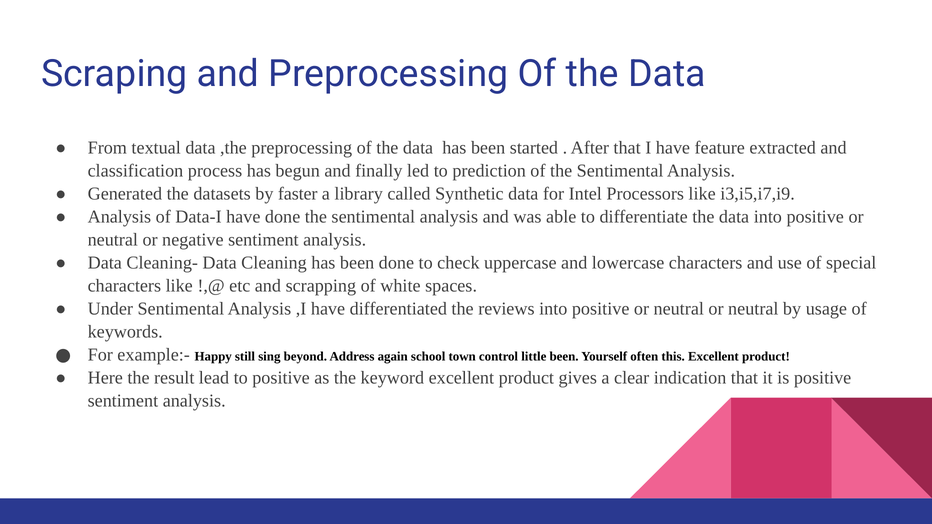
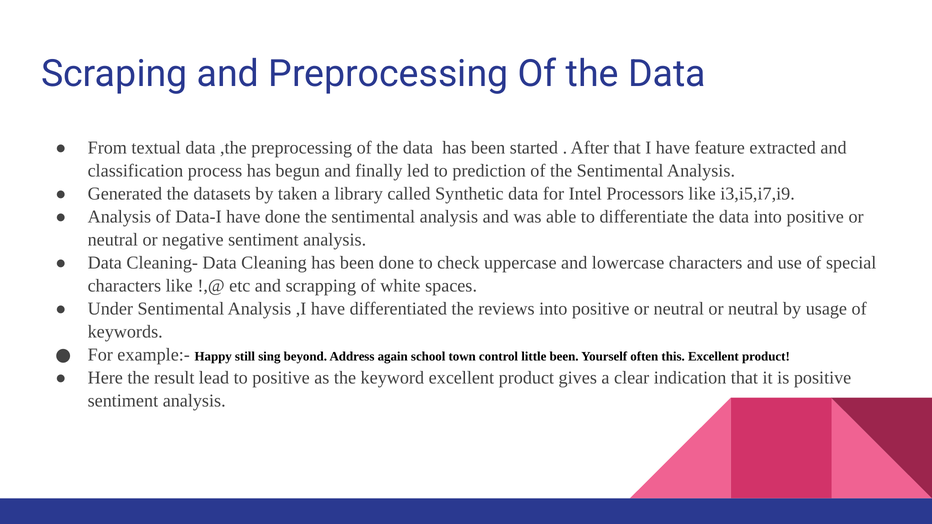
faster: faster -> taken (298, 194)
